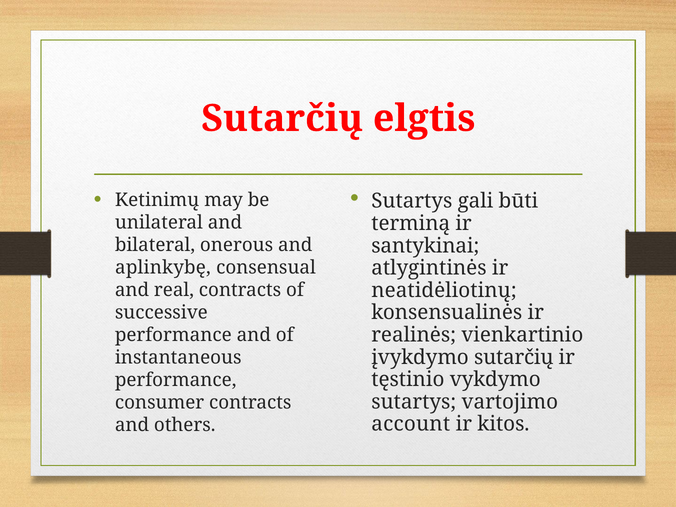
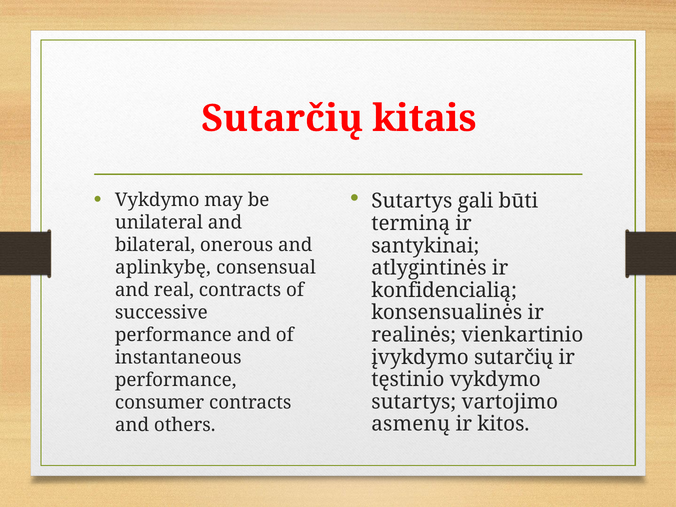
elgtis: elgtis -> kitais (424, 118)
Ketinimų: Ketinimų -> Vykdymo (157, 200)
neatidėliotinų: neatidėliotinų -> konfidencialią (444, 290)
account: account -> asmenų (411, 424)
